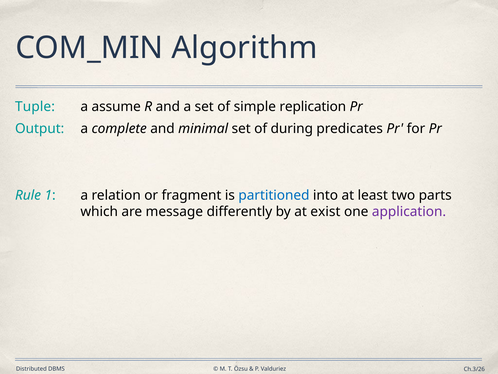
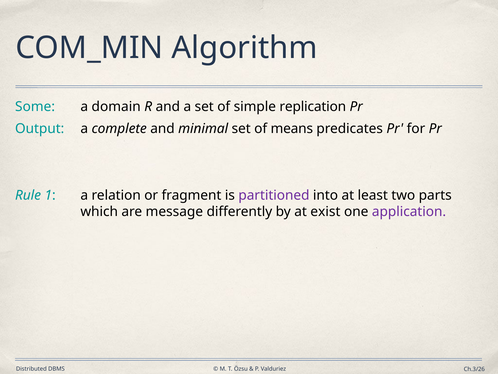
Tuple: Tuple -> Some (35, 106)
assume: assume -> domain (116, 106)
during: during -> means (292, 129)
partitioned colour: blue -> purple (274, 195)
